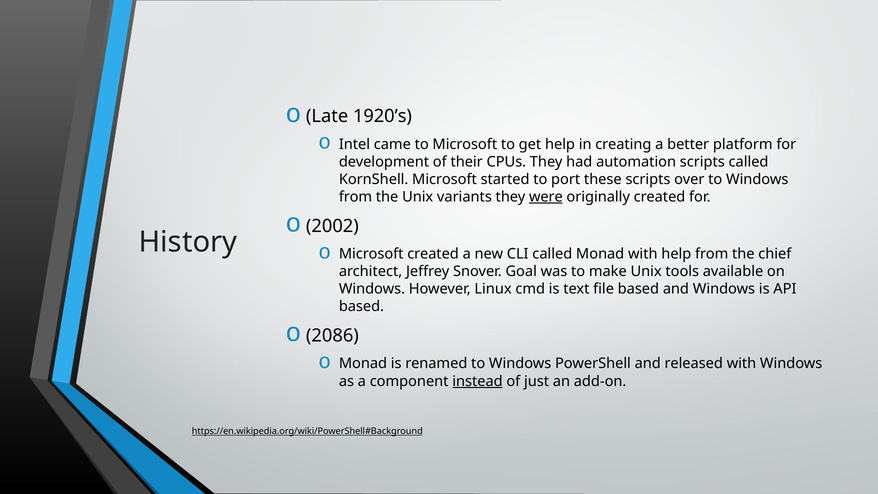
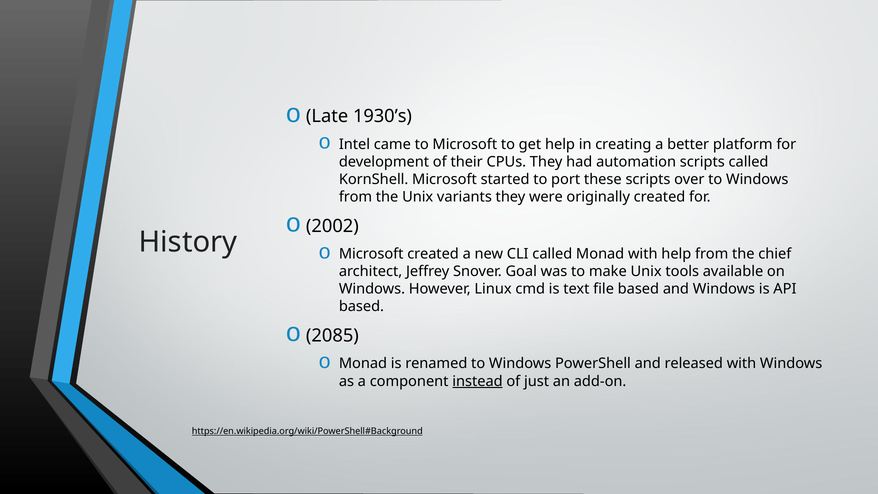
1920’s: 1920’s -> 1930’s (382, 116)
were underline: present -> none (546, 197)
2086: 2086 -> 2085 (332, 336)
